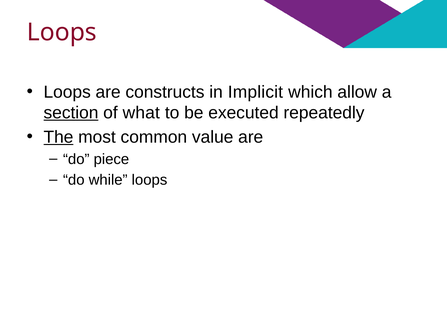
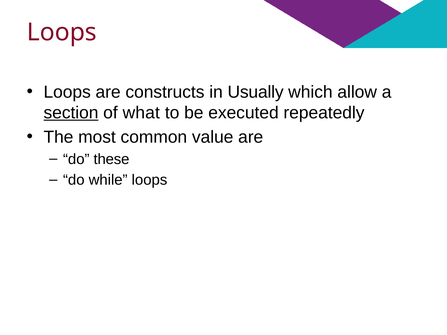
Implicit: Implicit -> Usually (256, 92)
The underline: present -> none (58, 137)
piece: piece -> these (111, 159)
